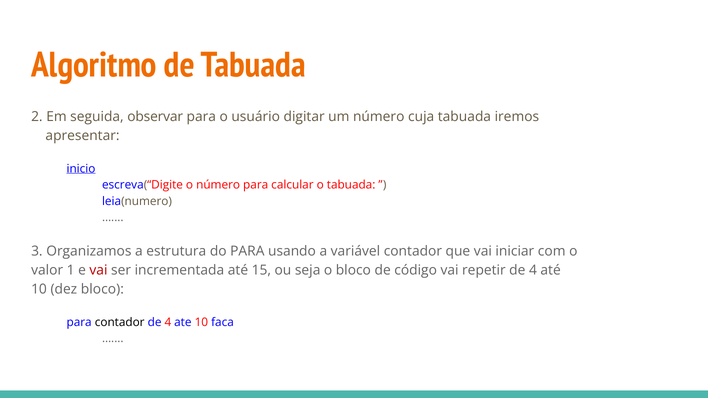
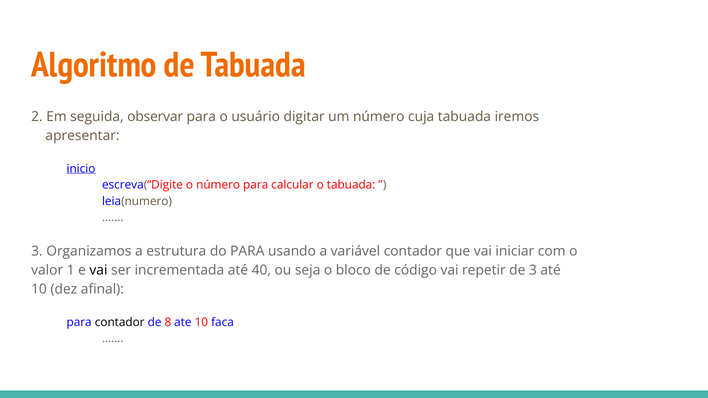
vai colour: red -> black (98, 270)
15: 15 -> 40 (261, 270)
repetir de 4: 4 -> 3 (533, 270)
dez bloco: bloco -> afinal (102, 289)
4: 4 -> 8 (168, 322)
